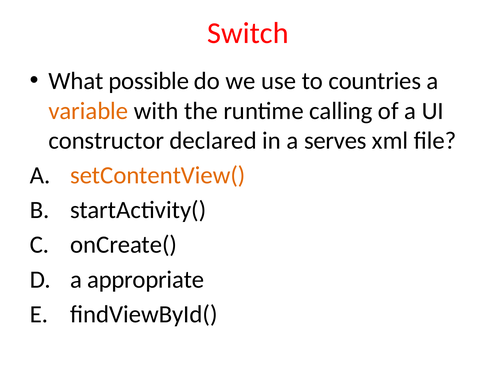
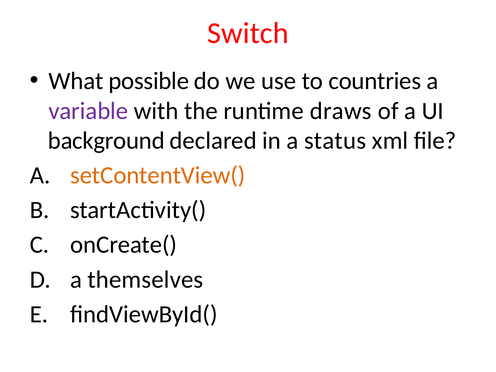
variable colour: orange -> purple (88, 111)
calling: calling -> draws (341, 111)
constructor: constructor -> background (106, 141)
serves: serves -> status (335, 141)
appropriate: appropriate -> themselves (145, 279)
